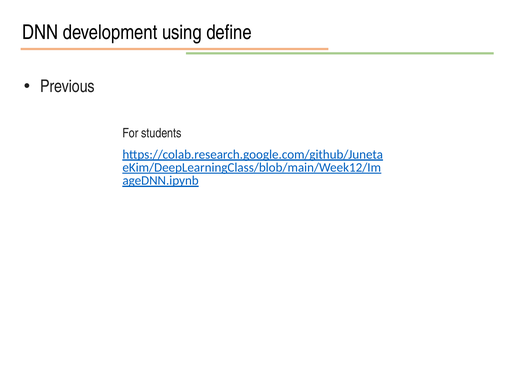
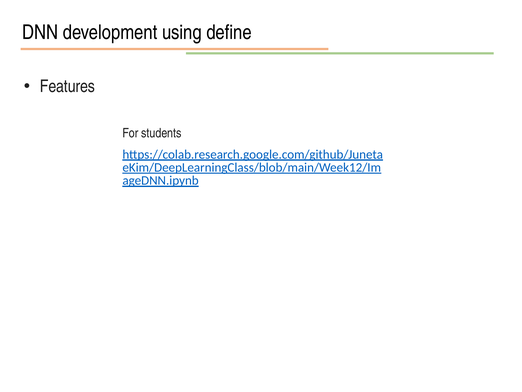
Previous: Previous -> Features (67, 86)
